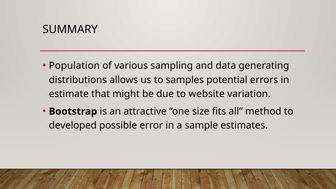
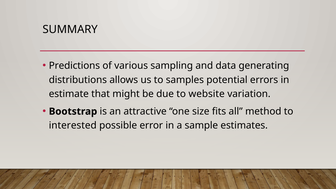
Population: Population -> Predictions (74, 66)
developed: developed -> interested (73, 126)
